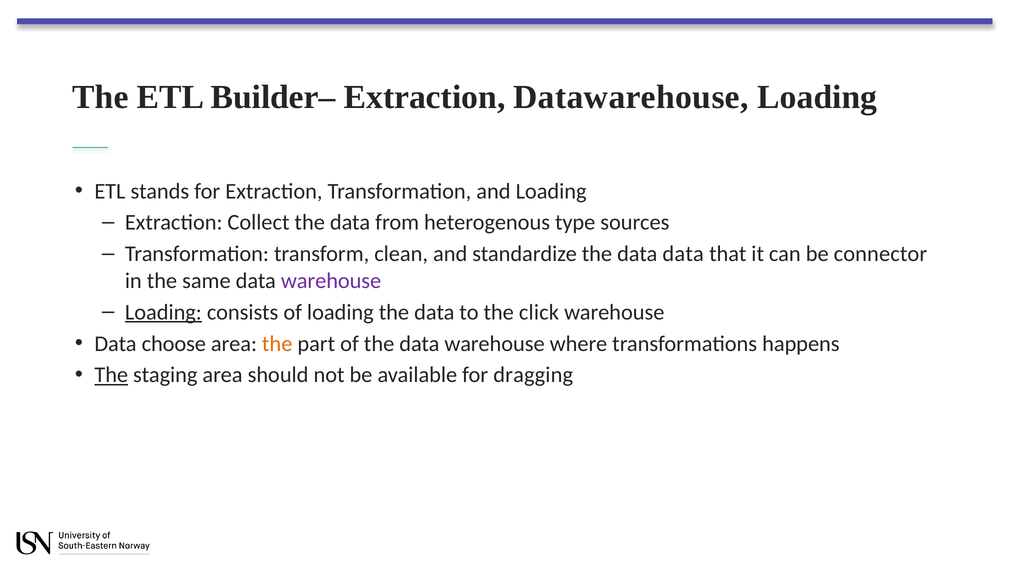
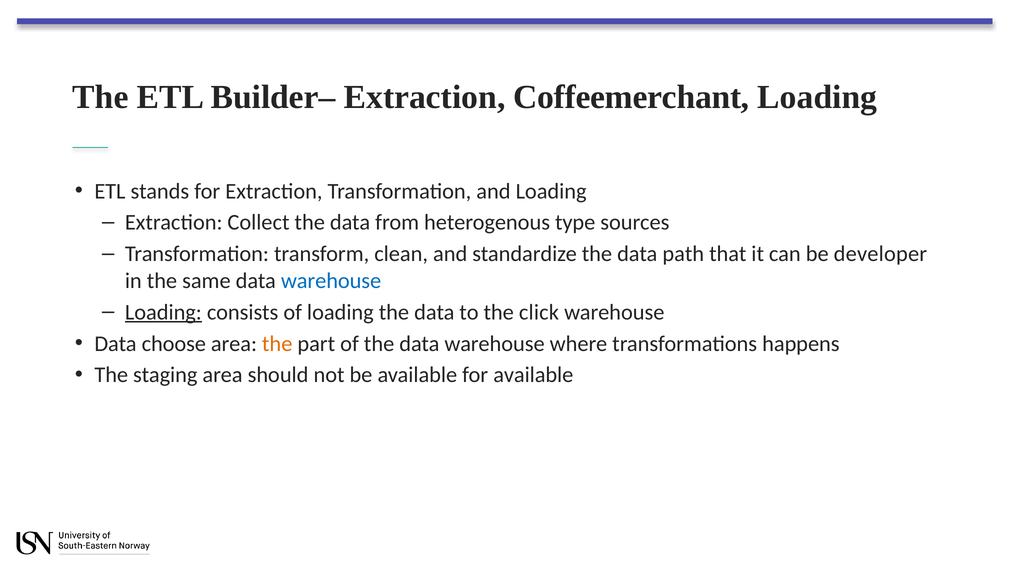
Datawarehouse: Datawarehouse -> Coffeemerchant (631, 97)
data data: data -> path (683, 254)
connector: connector -> developer (880, 254)
warehouse colour: purple -> blue (331, 281)
The underline: present -> none (111, 375)
for dragging: dragging -> available (533, 375)
